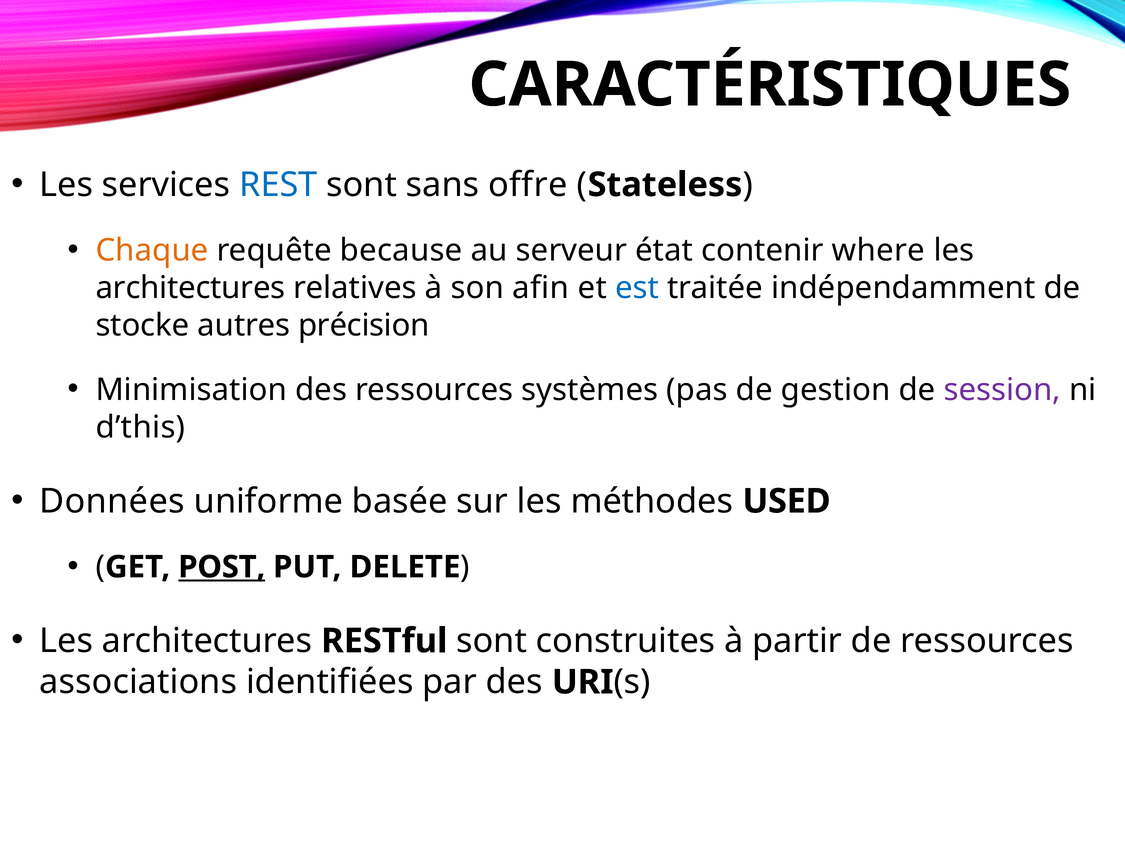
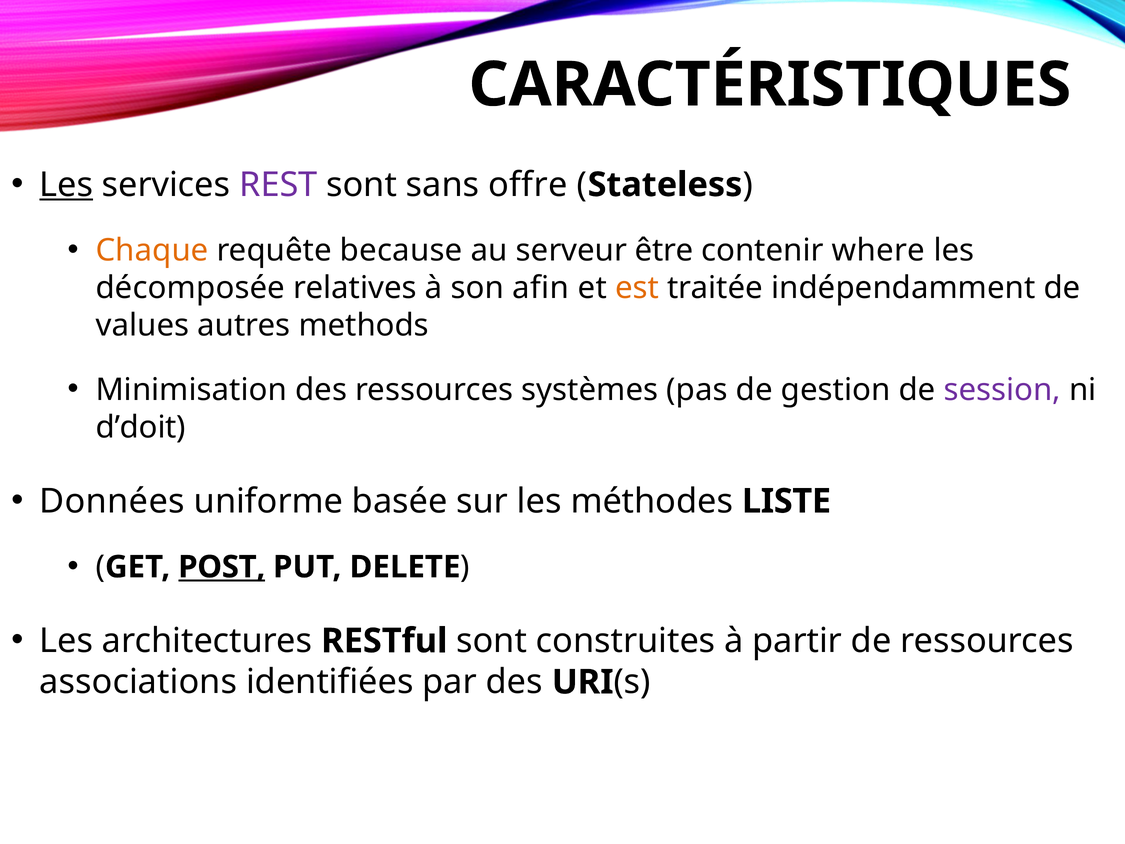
Les underline: none -> present (66, 185)
REST colour: blue -> purple (278, 185)
état: état -> être (664, 250)
architectures: architectures -> décomposée (190, 288)
est colour: blue -> orange (637, 288)
stocke: stocke -> values (142, 326)
précision: précision -> methods (364, 326)
d’this: d’this -> d’doit (141, 427)
USED: USED -> LISTE (787, 501)
